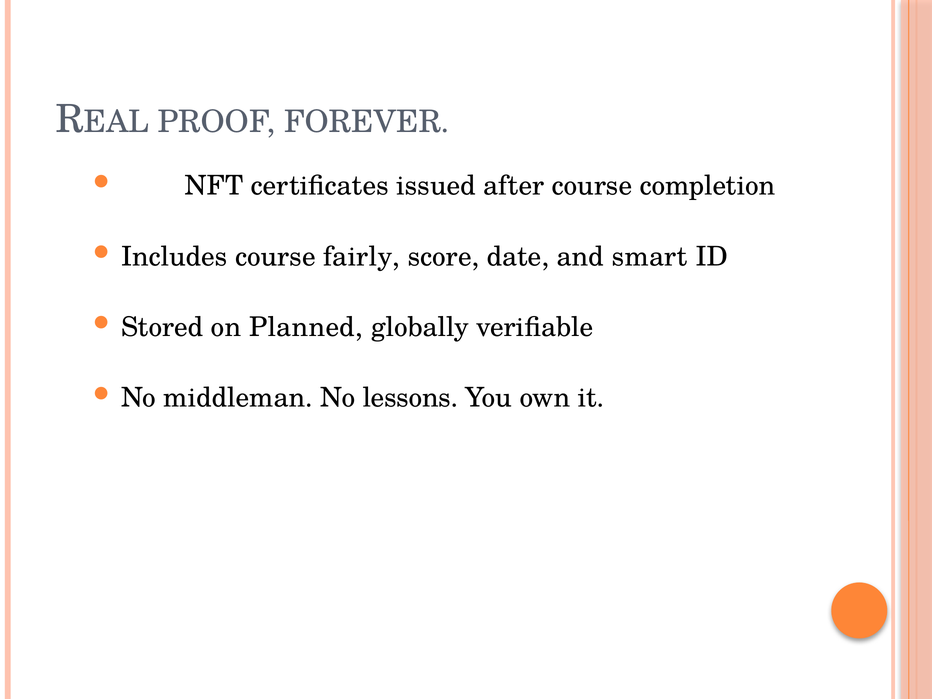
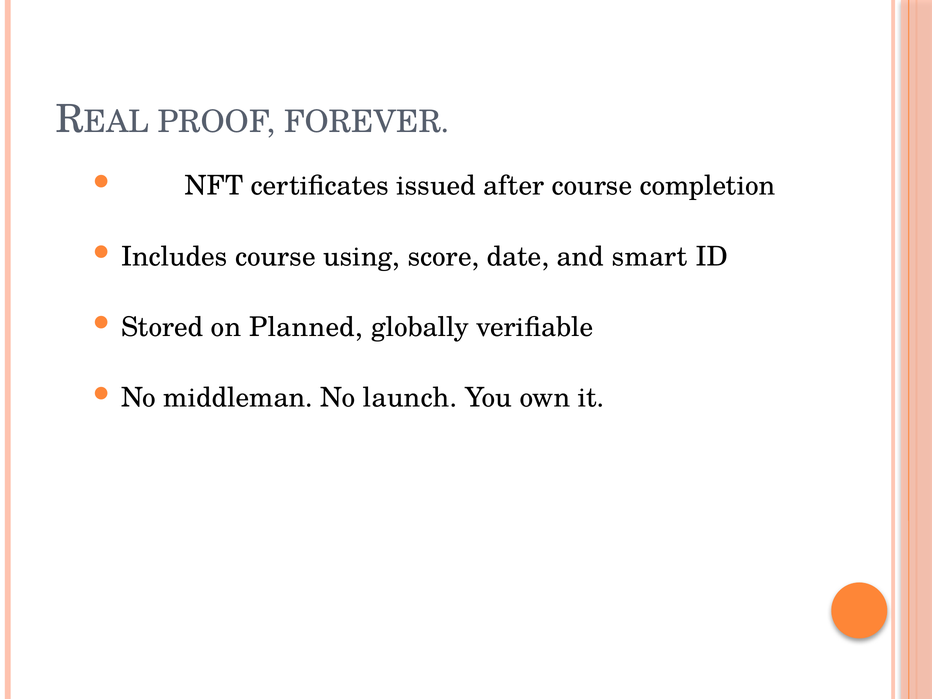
fairly: fairly -> using (362, 257)
lessons: lessons -> launch (410, 398)
